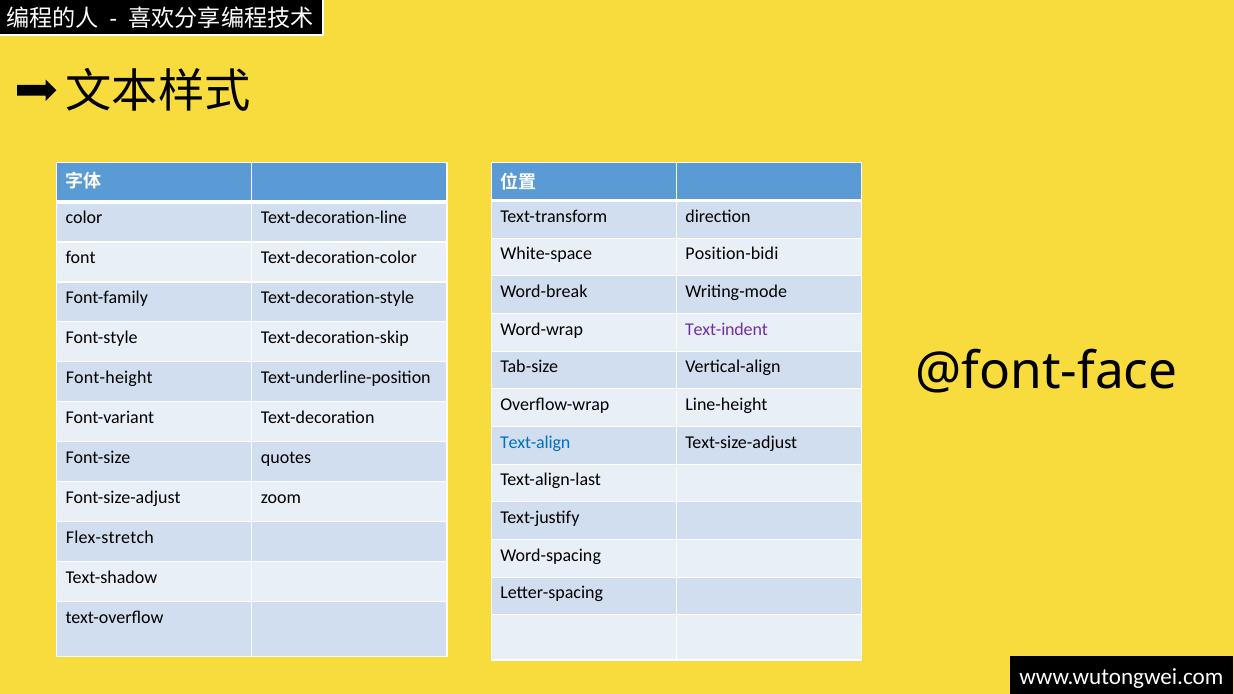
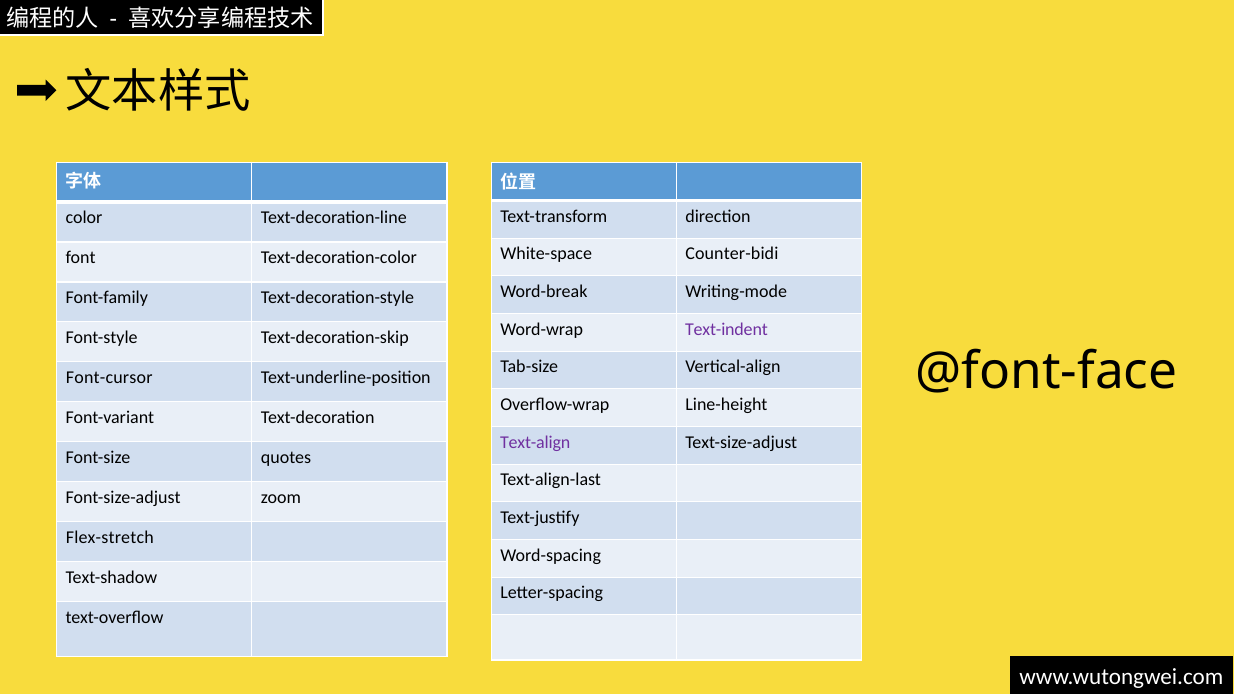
Position-bidi: Position-bidi -> Counter-bidi (732, 254)
Font-height: Font-height -> Font-cursor (109, 378)
Text-align colour: blue -> purple (535, 442)
